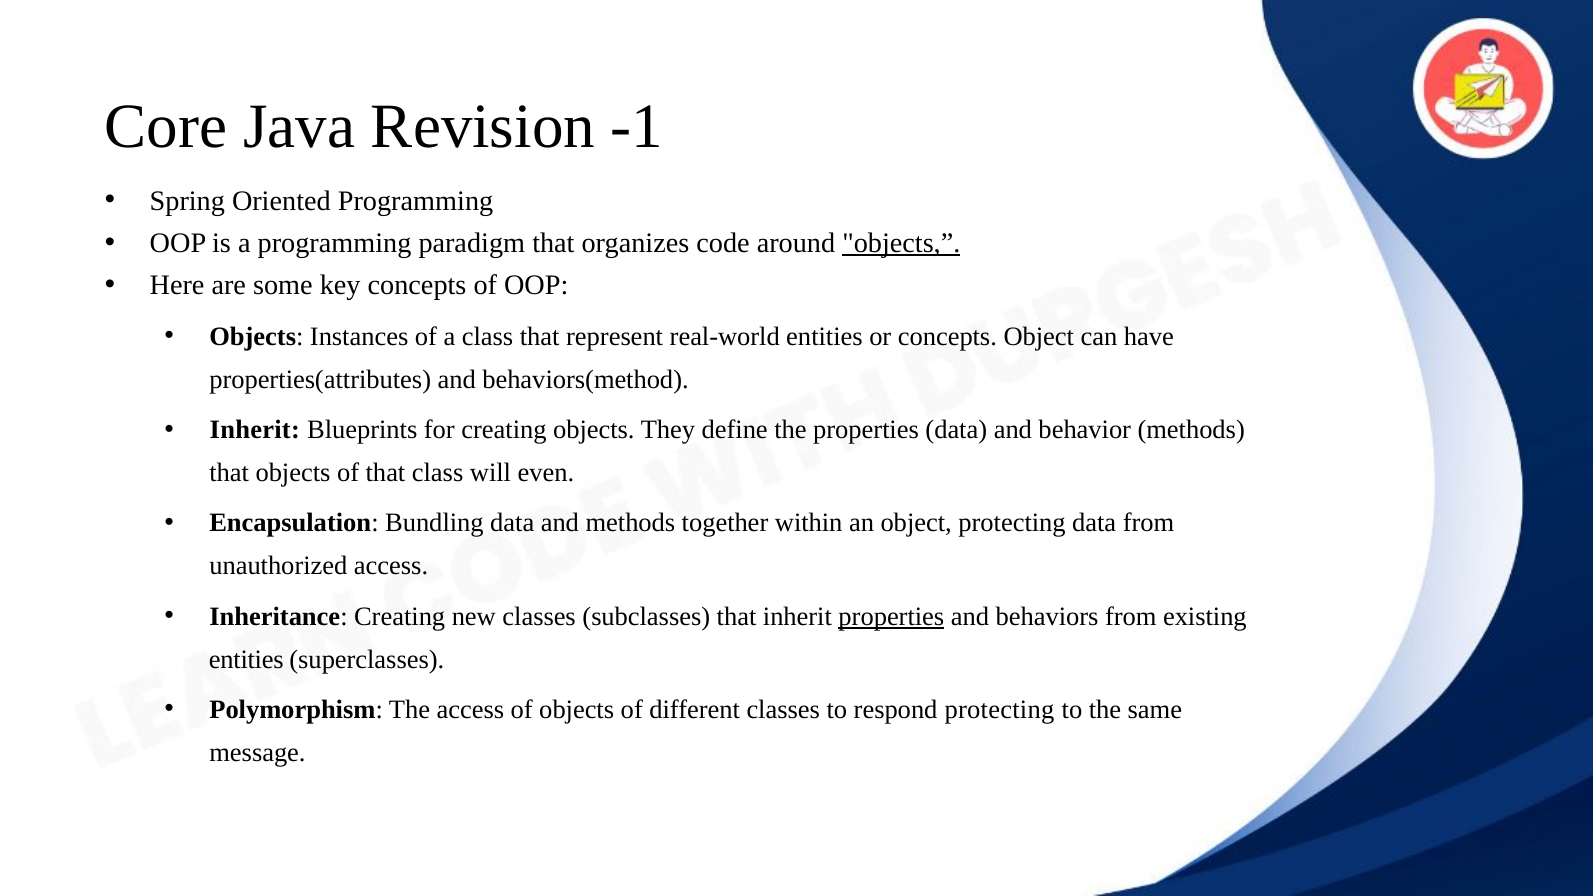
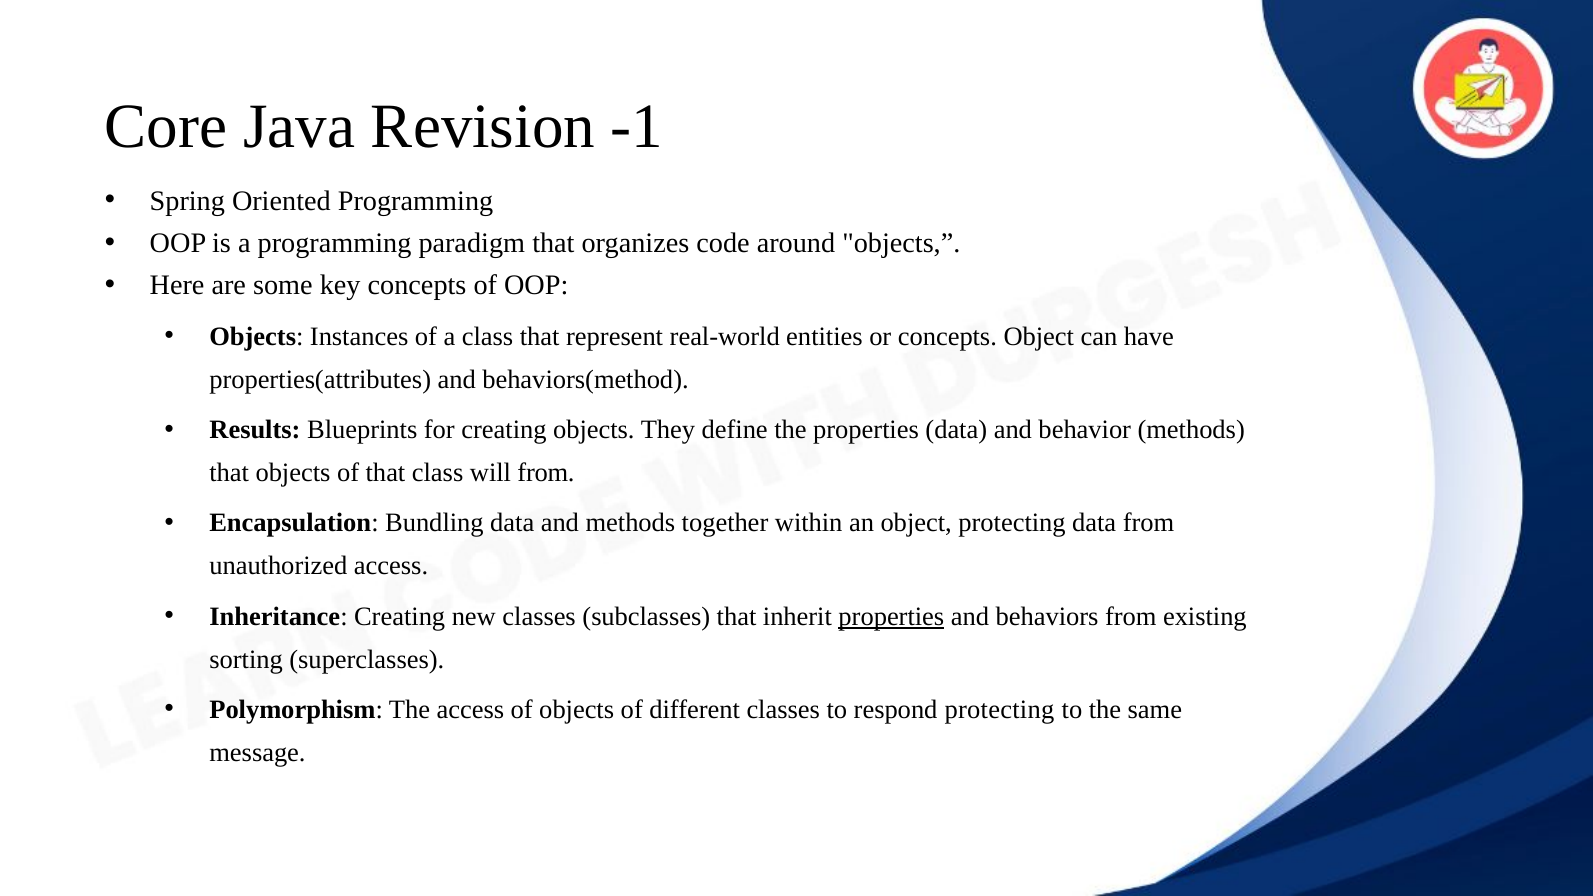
objects underline: present -> none (901, 243)
Inherit: Inherit -> Results (255, 430)
will even: even -> from (546, 473)
entities: entities -> sorting (246, 659)
